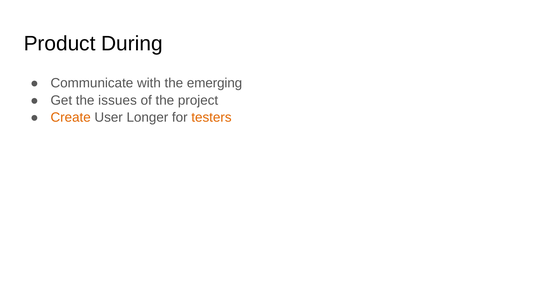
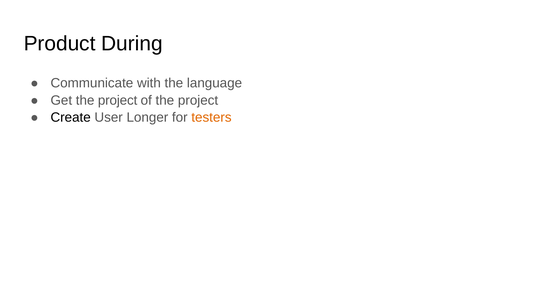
emerging: emerging -> language (214, 83)
Get the issues: issues -> project (118, 100)
Create colour: orange -> black (71, 118)
